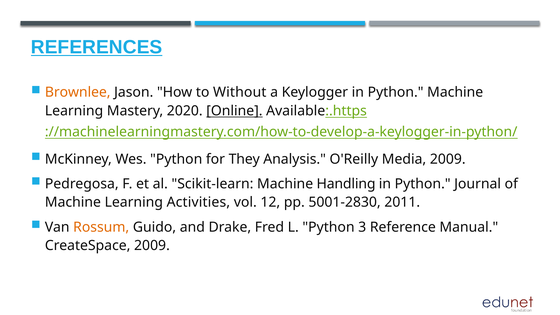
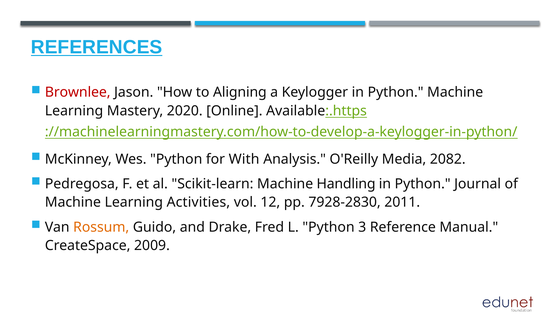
Brownlee colour: orange -> red (78, 92)
Without: Without -> Aligning (240, 92)
Online underline: present -> none (234, 111)
They: They -> With (244, 159)
Media 2009: 2009 -> 2082 (448, 159)
5001-2830: 5001-2830 -> 7928-2830 (345, 202)
